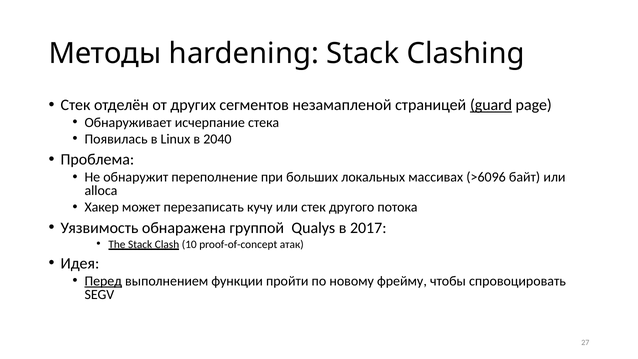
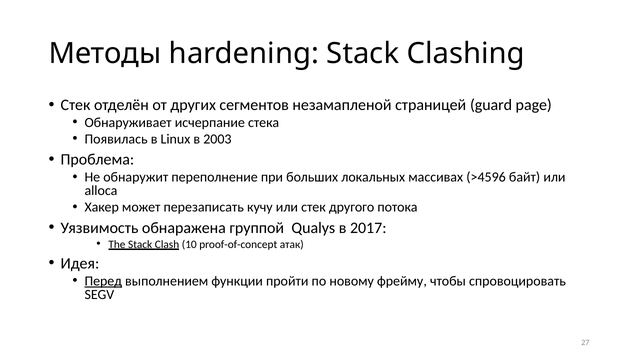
guard underline: present -> none (491, 105)
2040: 2040 -> 2003 (217, 139)
>6096: >6096 -> >4596 (486, 177)
